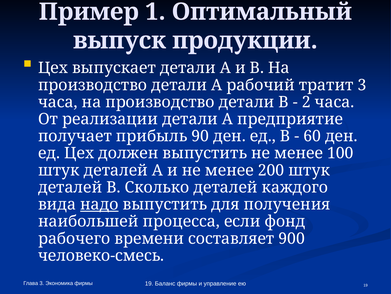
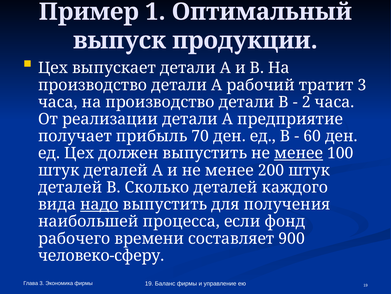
90: 90 -> 70 (200, 136)
менее underline: none -> present (299, 153)
человеко-смесь: человеко-смесь -> человеко-сферу (101, 255)
